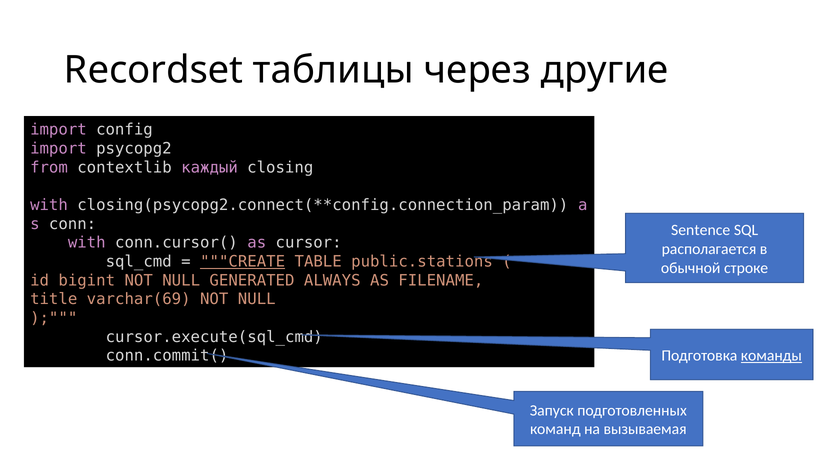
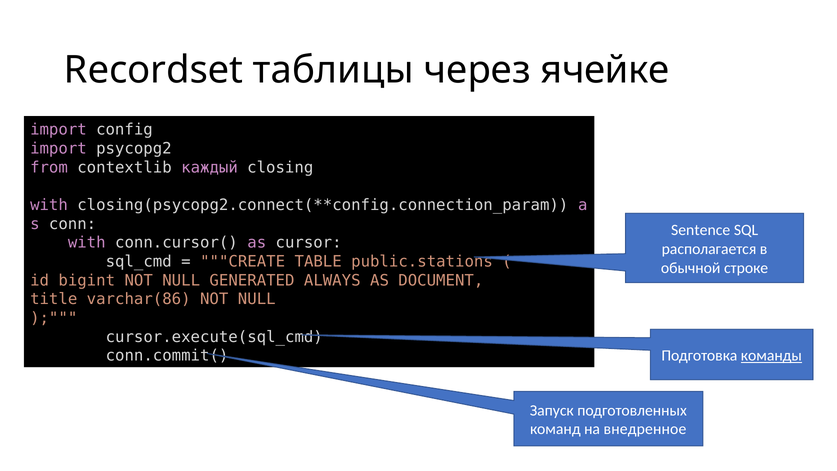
другие: другие -> ячейке (605, 70)
CREATE underline: present -> none (243, 261)
FILENAME: FILENAME -> DOCUMENT (441, 280)
varchar(69: varchar(69 -> varchar(86 (139, 299)
вызываемая: вызываемая -> внедренное (645, 429)
